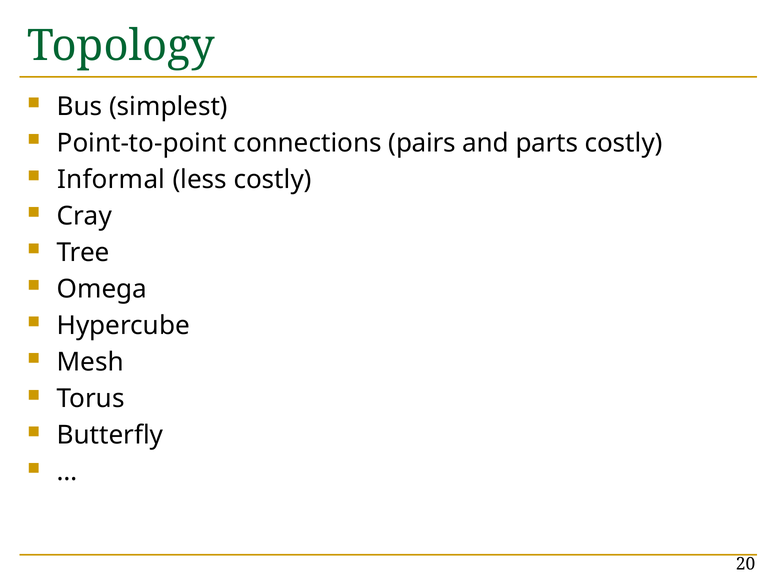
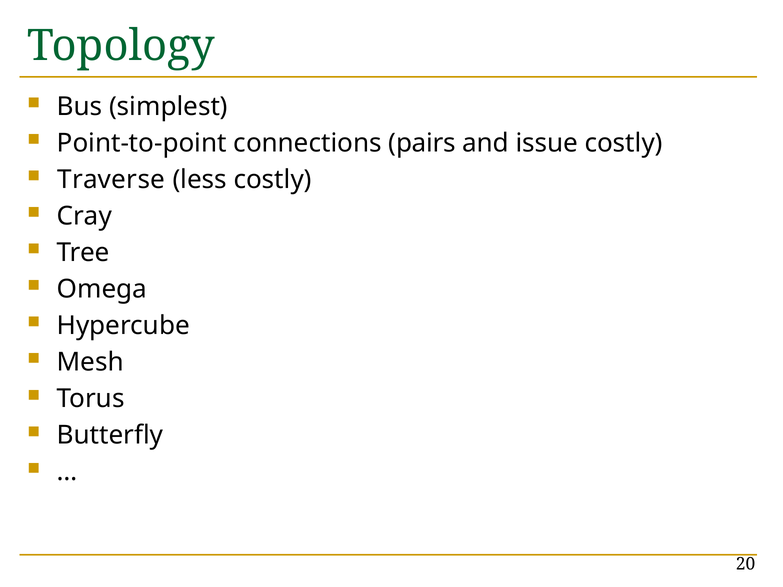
parts: parts -> issue (547, 143)
Informal: Informal -> Traverse (111, 180)
